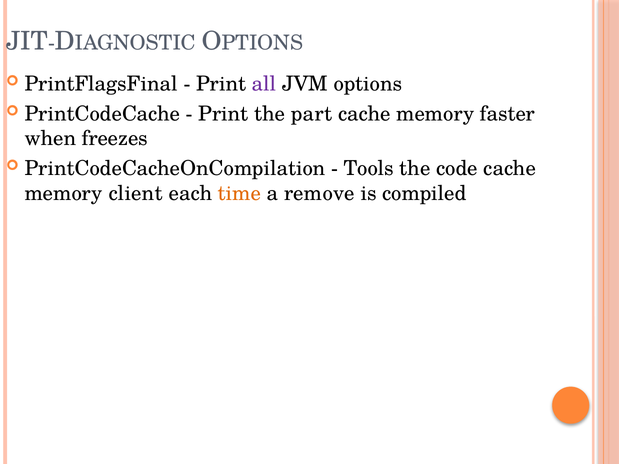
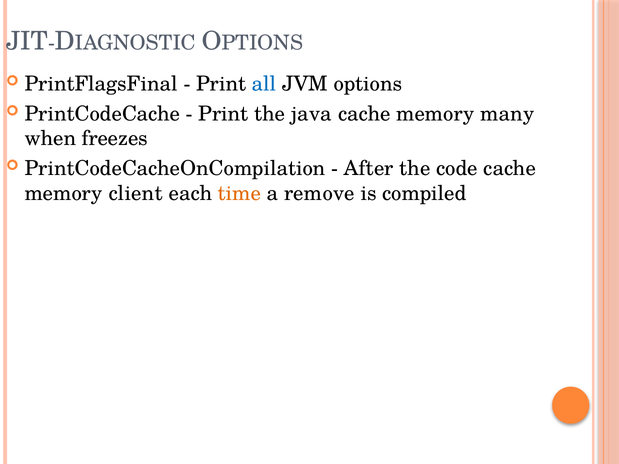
all colour: purple -> blue (264, 84)
part: part -> java (311, 114)
faster: faster -> many (507, 114)
Tools: Tools -> After (369, 169)
